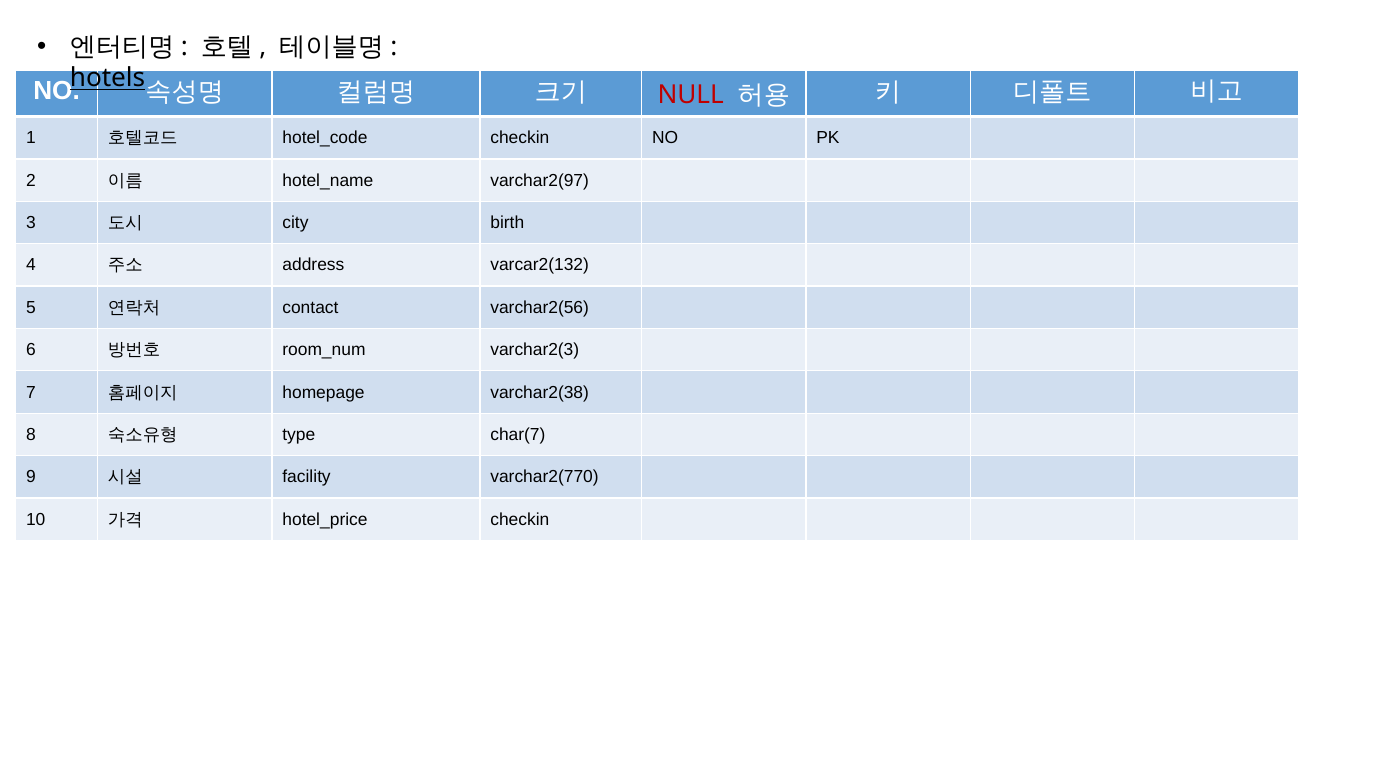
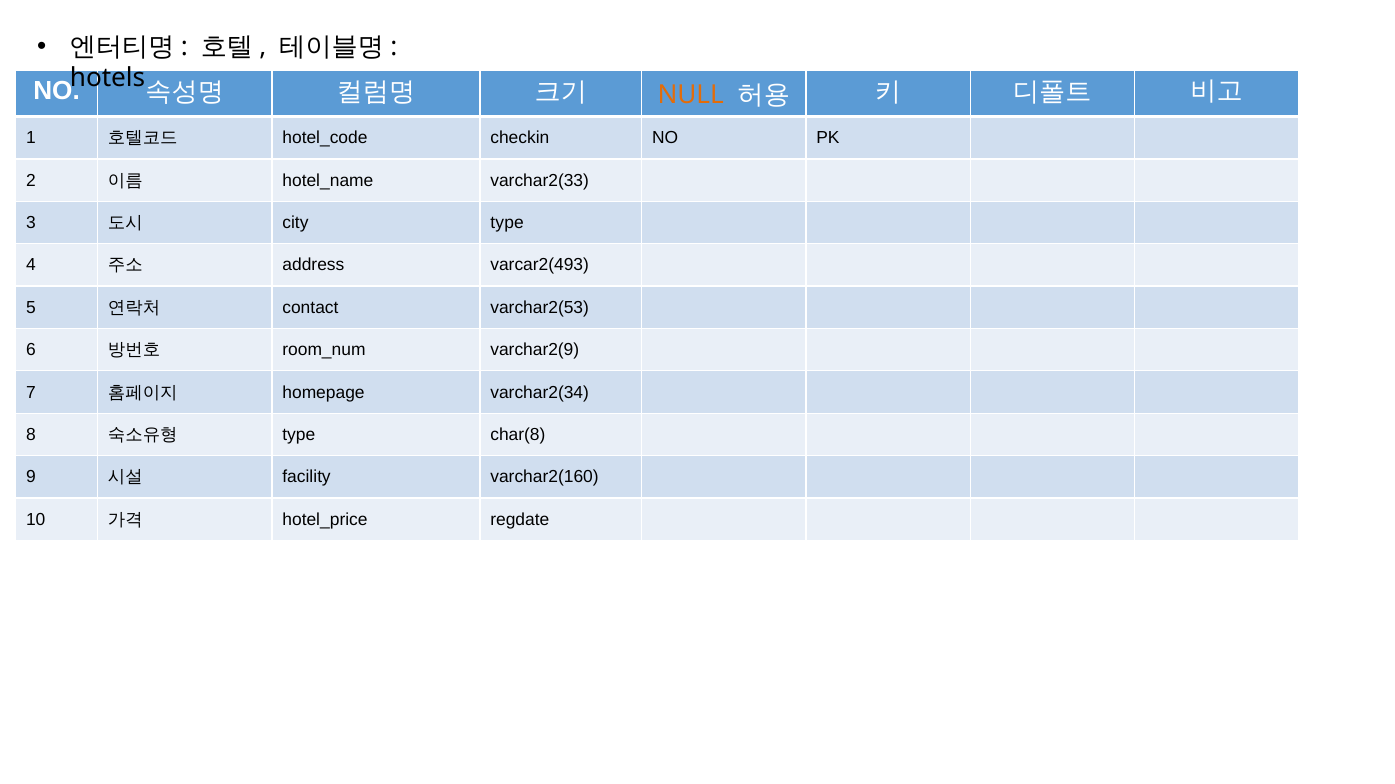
hotels underline: present -> none (108, 78)
NULL colour: red -> orange (691, 95)
varchar2(97: varchar2(97 -> varchar2(33 (540, 181)
city birth: birth -> type (507, 223)
varcar2(132: varcar2(132 -> varcar2(493 (540, 265)
varchar2(56: varchar2(56 -> varchar2(53 (540, 308)
varchar2(3: varchar2(3 -> varchar2(9 (535, 350)
varchar2(38: varchar2(38 -> varchar2(34 (540, 393)
char(7: char(7 -> char(8 (518, 435)
varchar2(770: varchar2(770 -> varchar2(160 (545, 478)
checkin: checkin -> regdate (520, 520)
